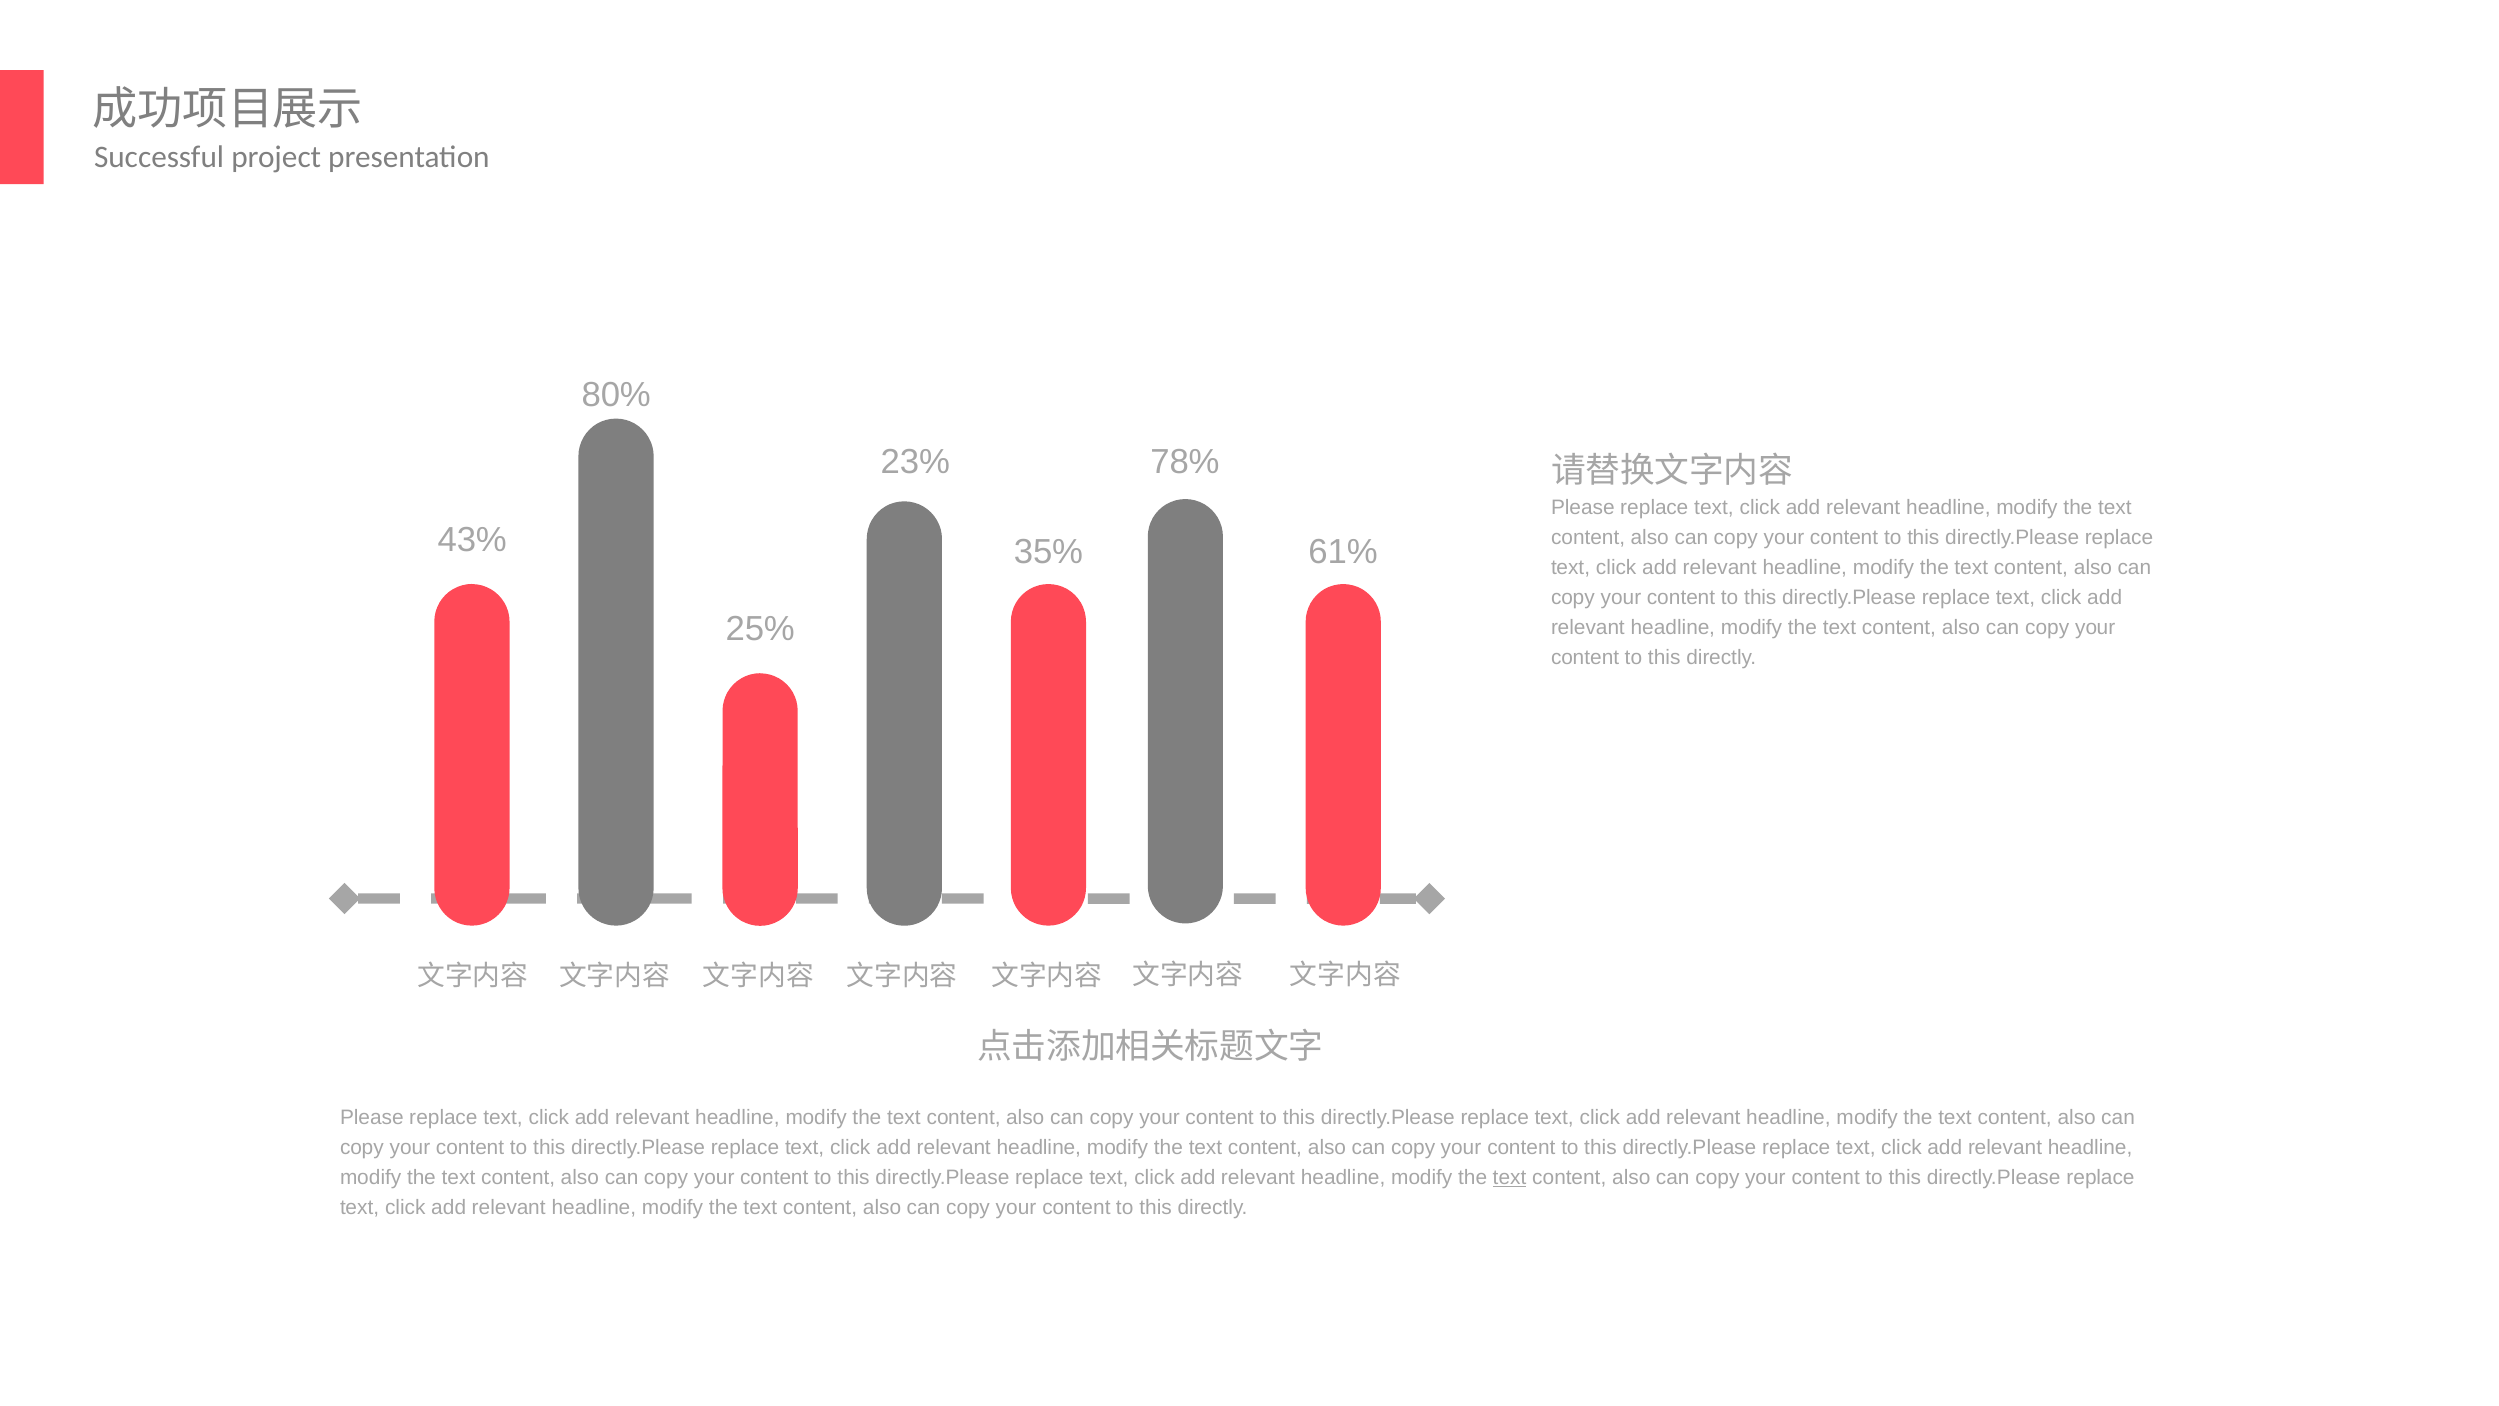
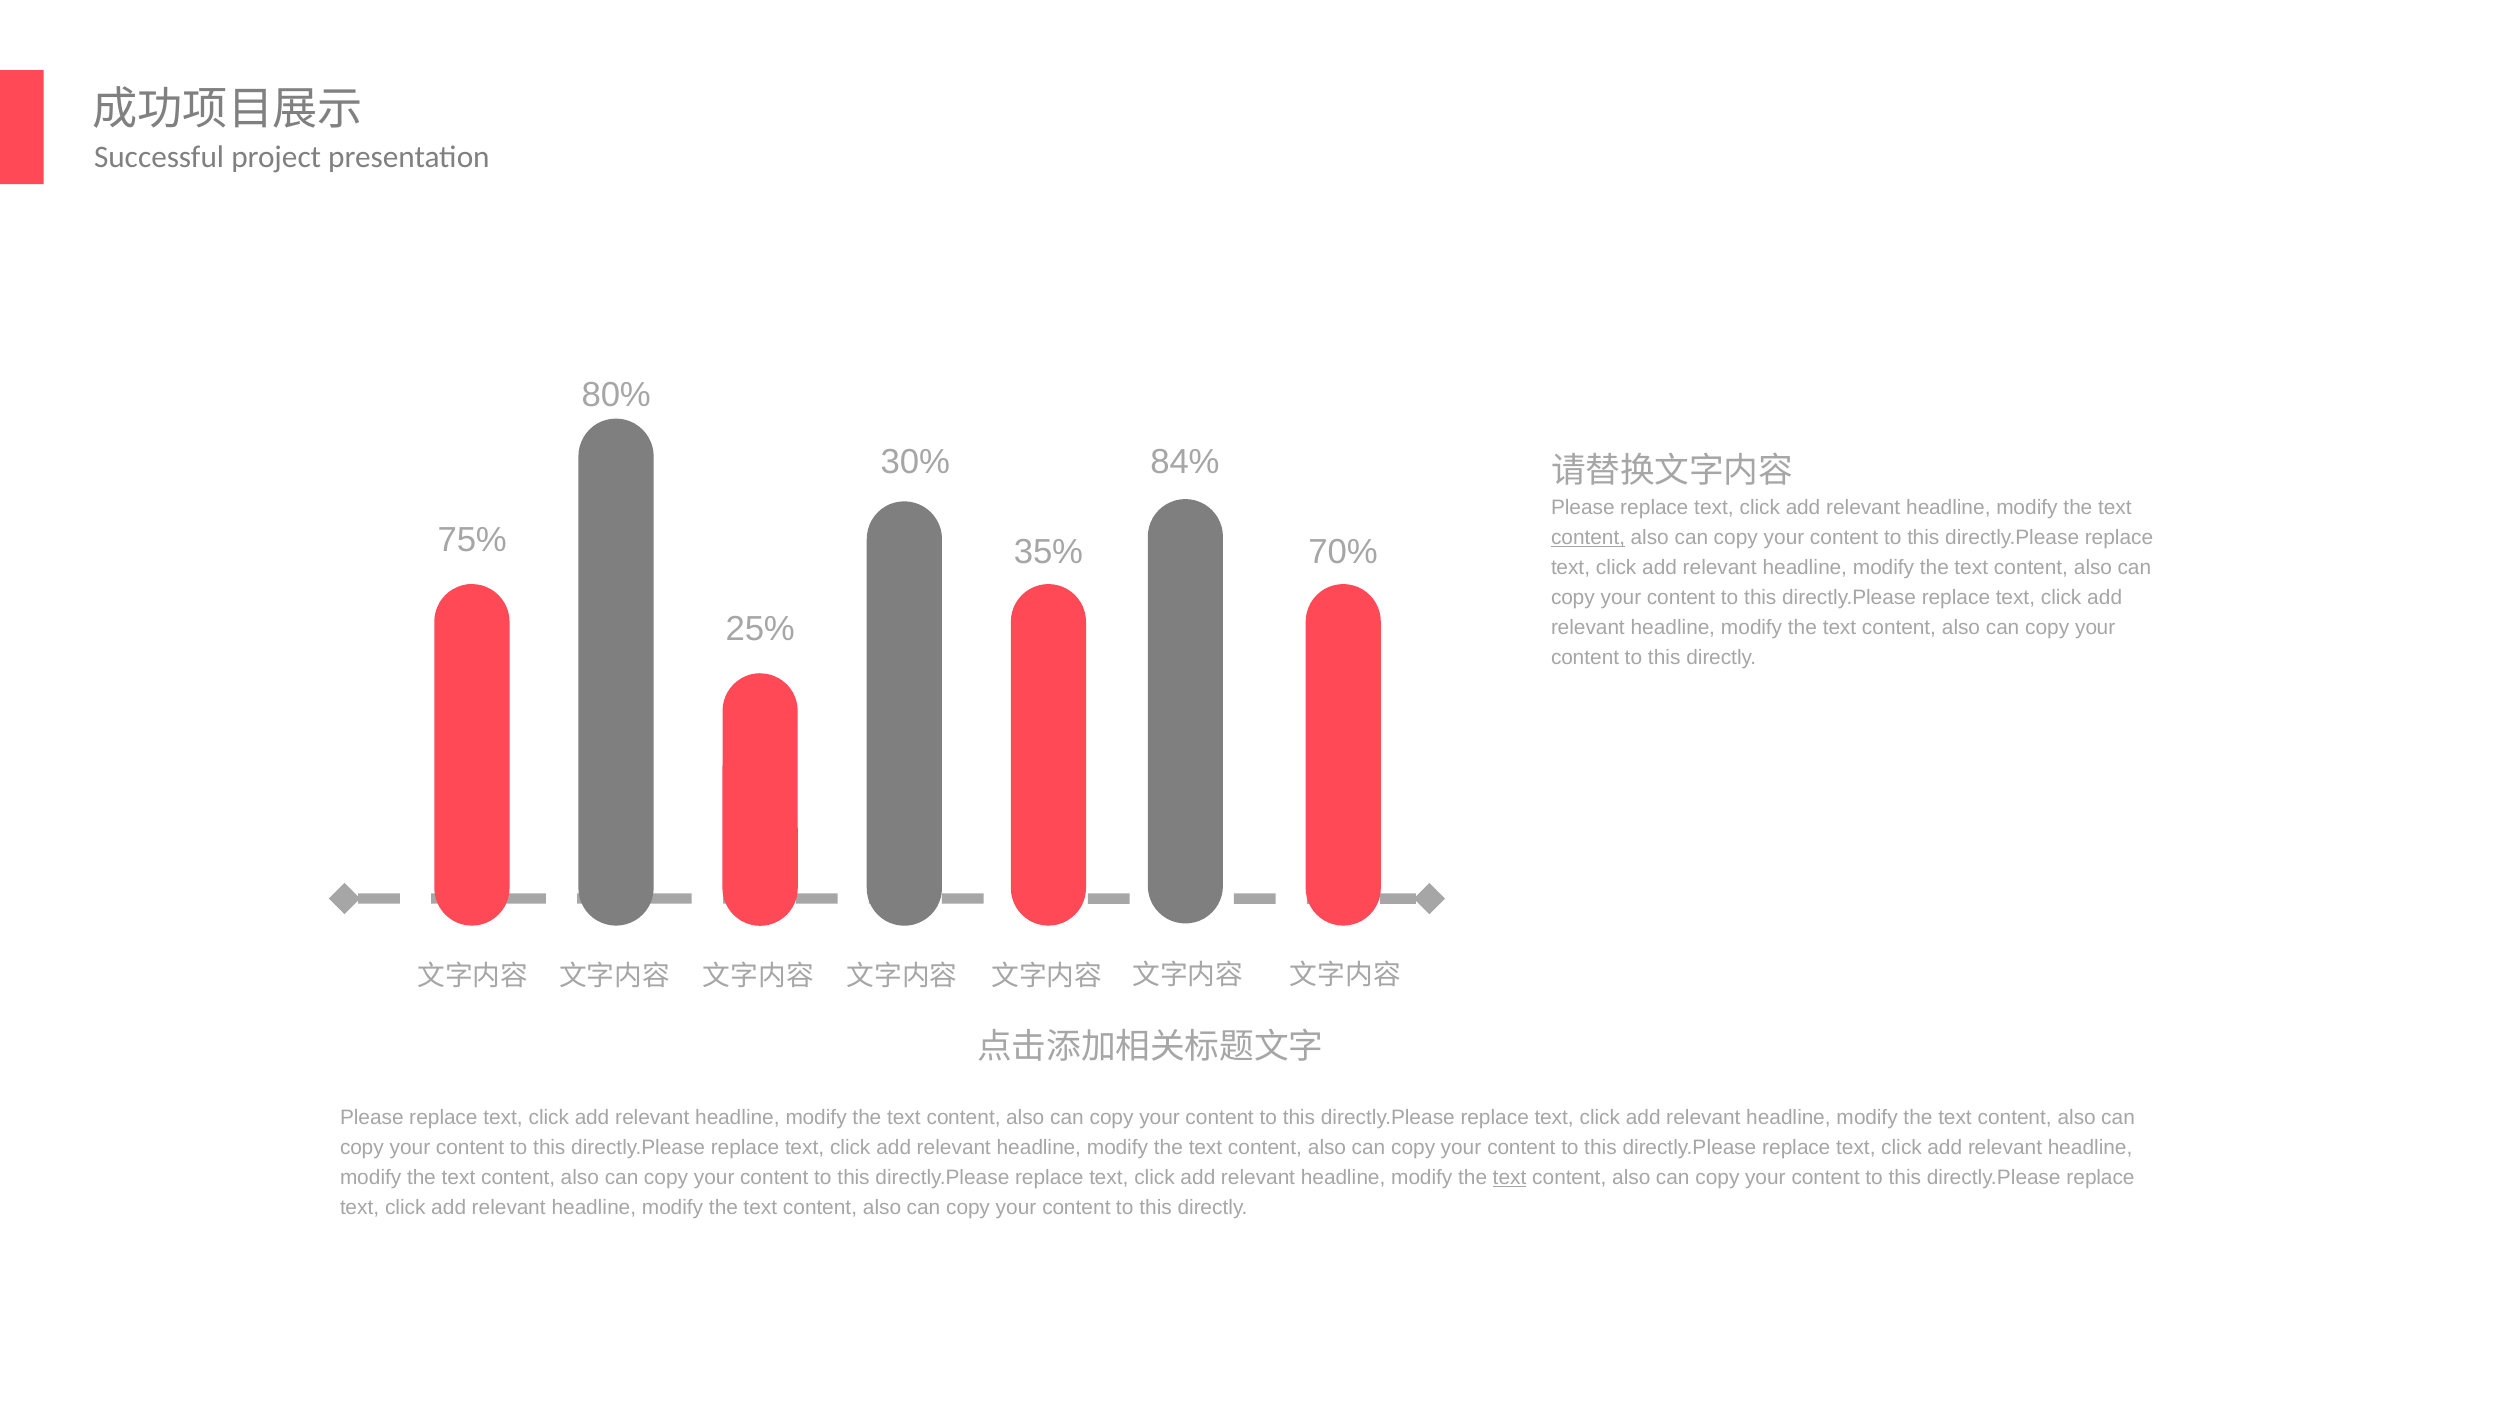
78%: 78% -> 84% (1185, 462)
23%: 23% -> 30% (915, 462)
43%: 43% -> 75% (472, 540)
content underline: none -> present (1588, 538)
61%: 61% -> 70% (1343, 552)
